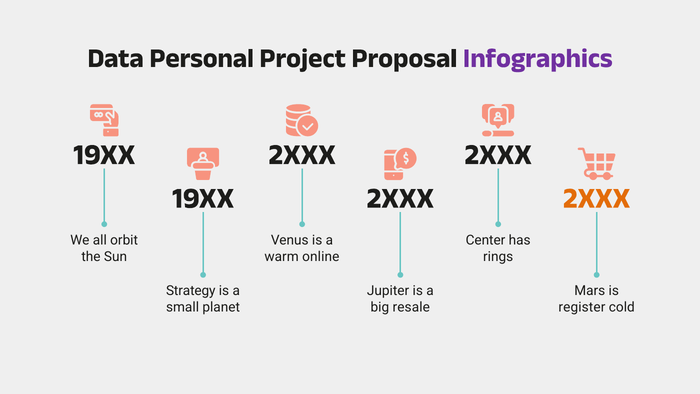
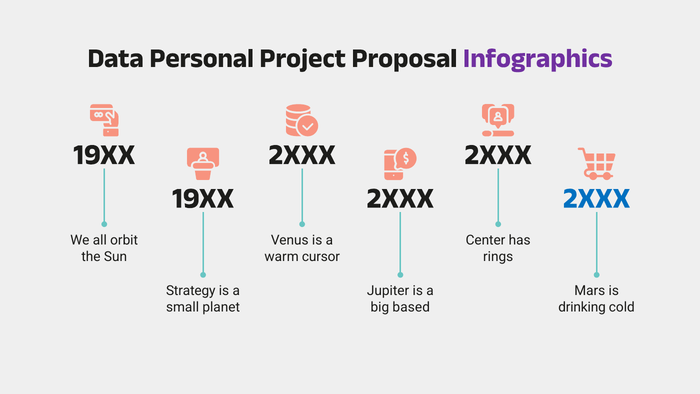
2XXX colour: orange -> blue (597, 198)
online: online -> cursor (321, 256)
resale: resale -> based (411, 307)
register: register -> drinking (582, 307)
